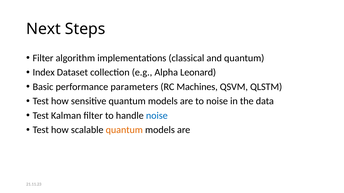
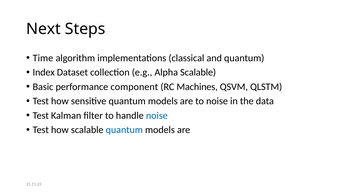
Filter: Filter -> Time (43, 58)
Alpha Leonard: Leonard -> Scalable (198, 73)
parameters: parameters -> component (134, 87)
quantum colour: orange -> blue (124, 130)
